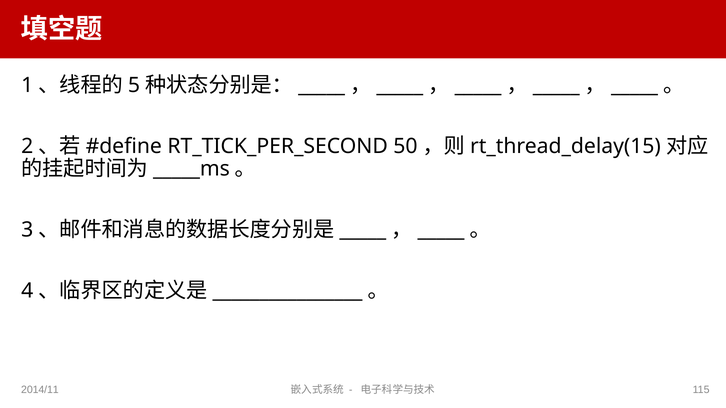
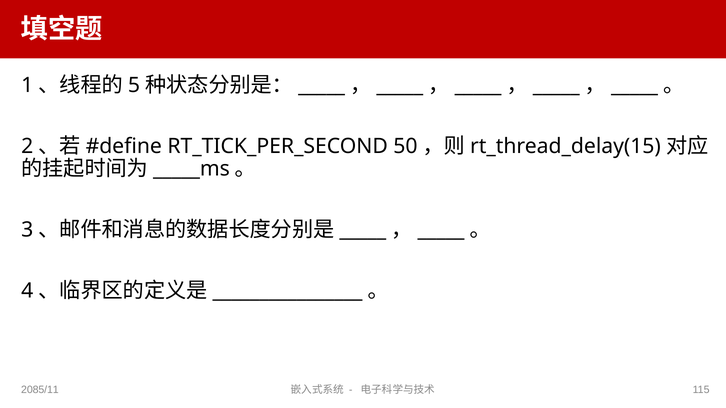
2014/11: 2014/11 -> 2085/11 (40, 390)
